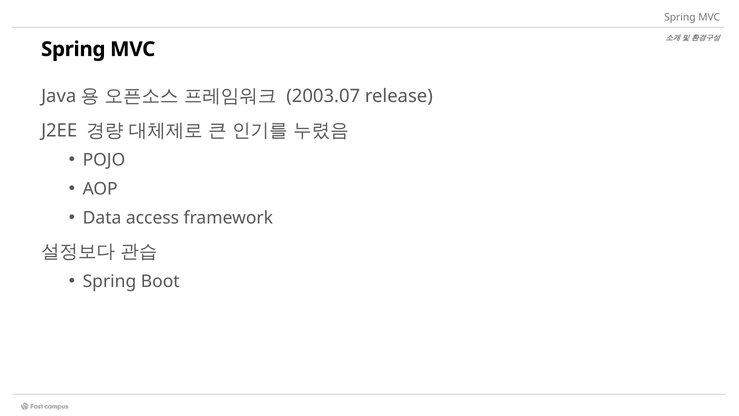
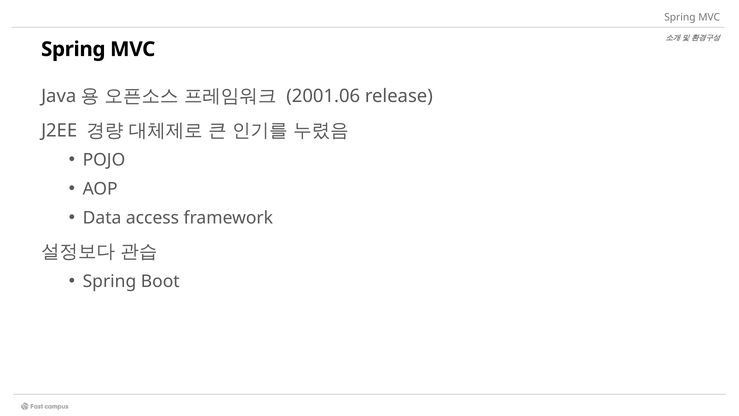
2003.07: 2003.07 -> 2001.06 (323, 96)
